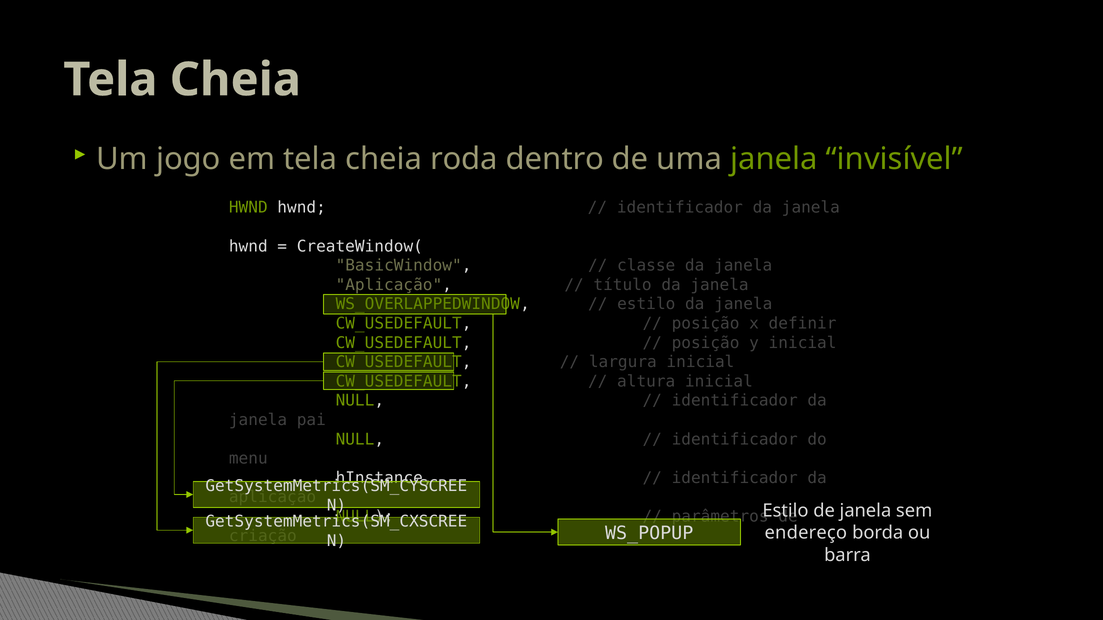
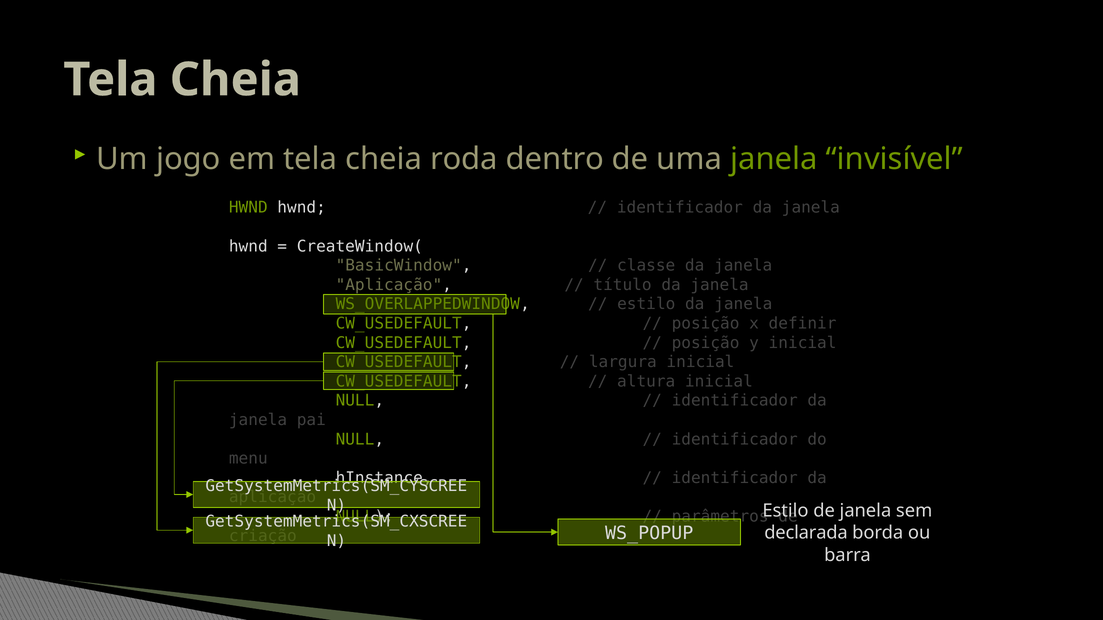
endereço: endereço -> declarada (806, 533)
